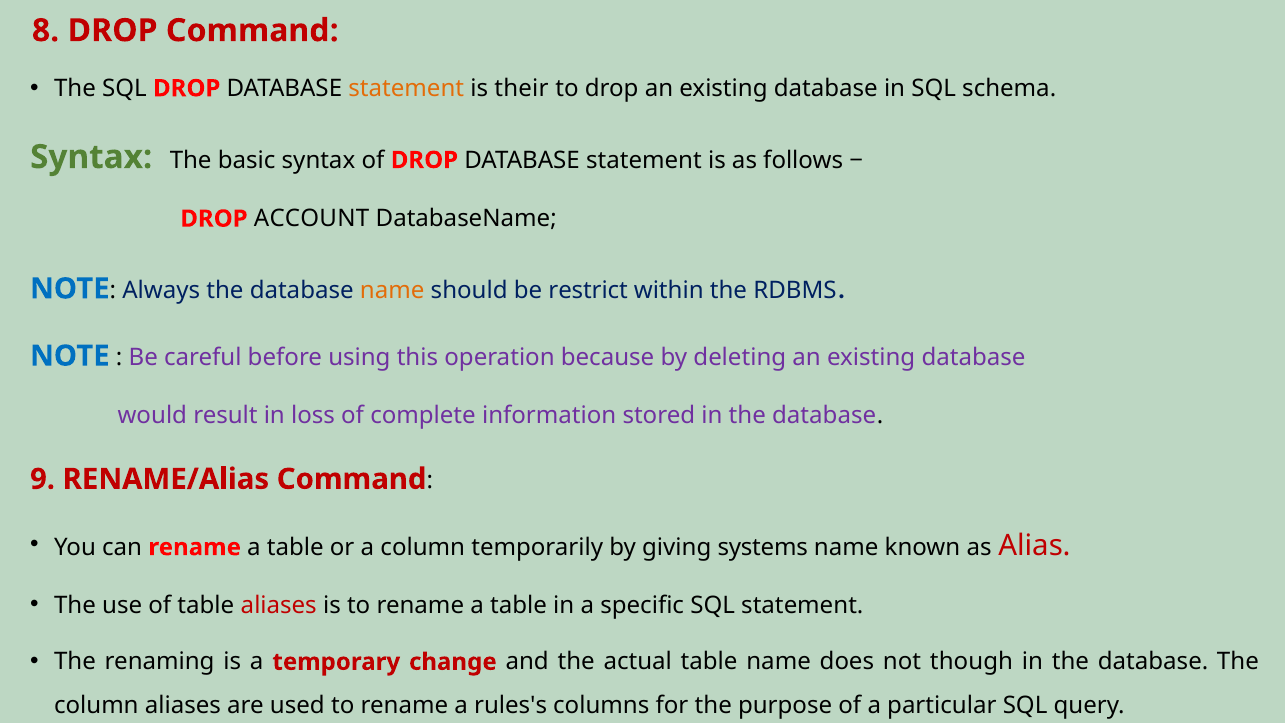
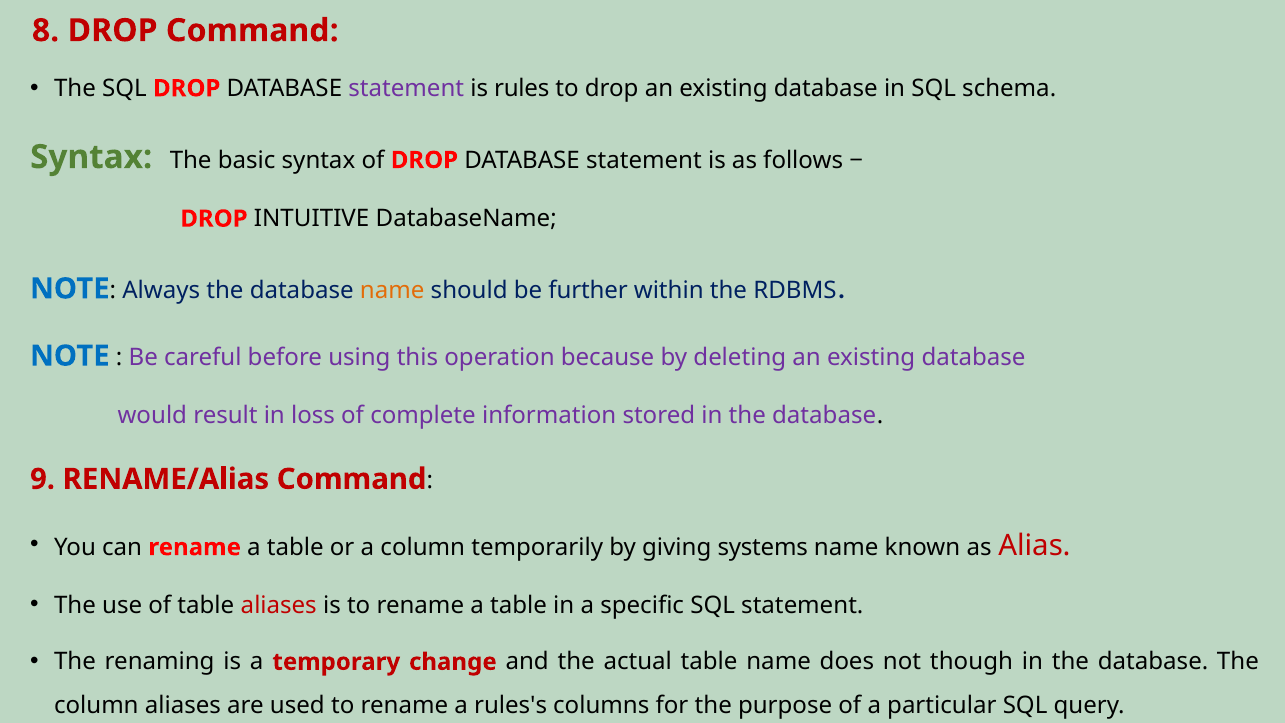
statement colour: orange -> purple (406, 88)
their: their -> rules (522, 88)
ACCOUNT: ACCOUNT -> INTUITIVE (312, 219)
restrict: restrict -> further (588, 290)
